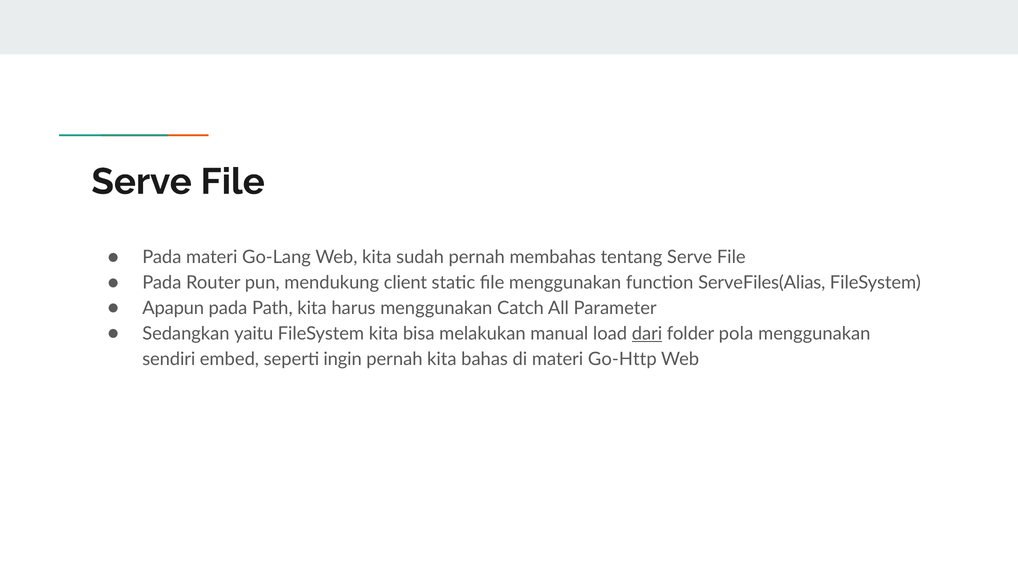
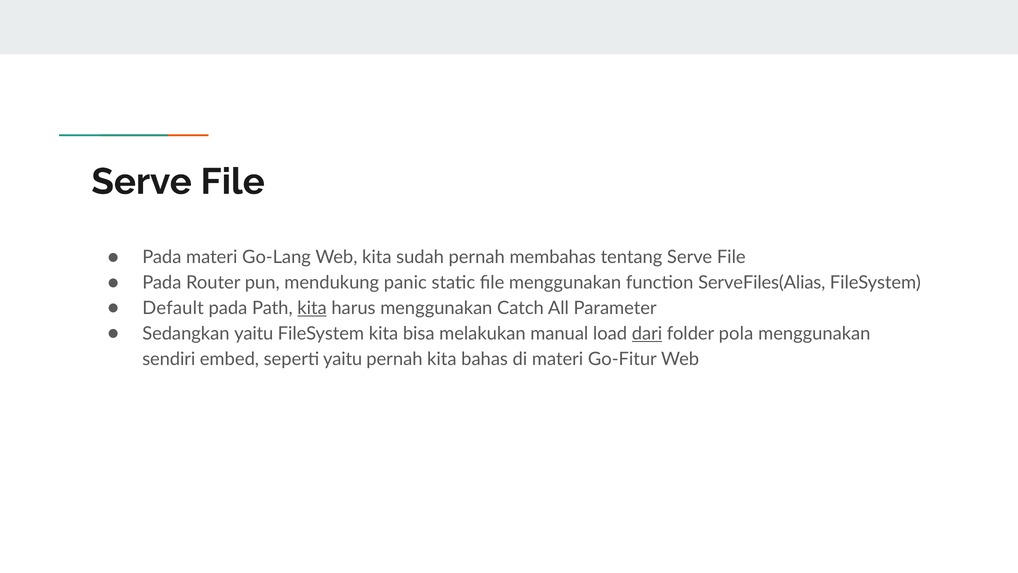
client: client -> panic (405, 283)
Apapun: Apapun -> Default (173, 308)
kita underline: none -> present (312, 308)
seperti ingin: ingin -> yaitu (343, 359)
Go-Http: Go-Http -> Go-Fitur (622, 359)
